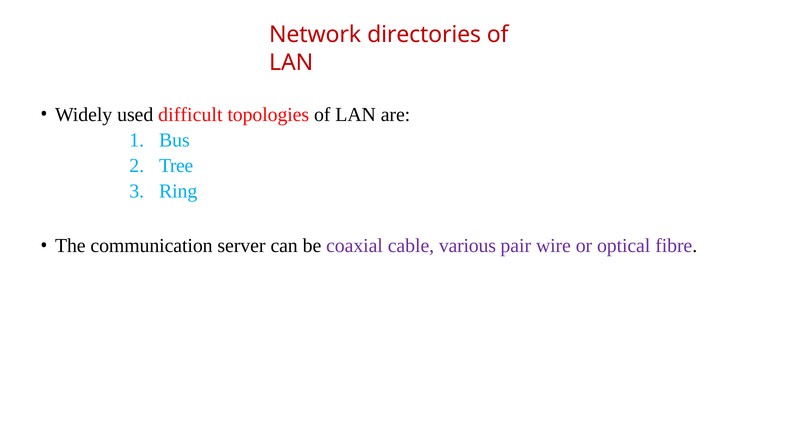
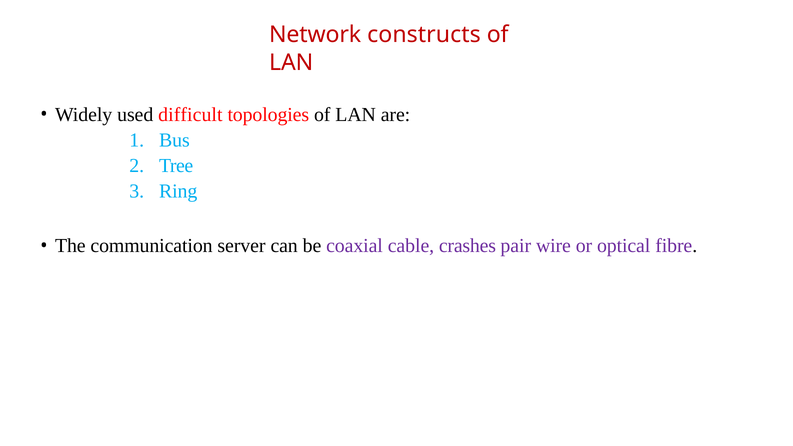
directories: directories -> constructs (424, 35)
various: various -> crashes (467, 246)
